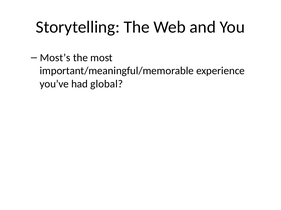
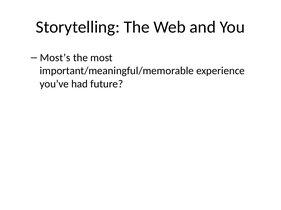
global: global -> future (107, 84)
